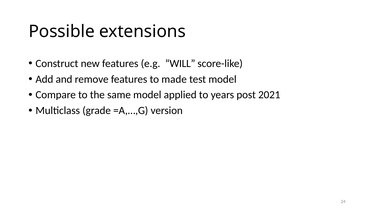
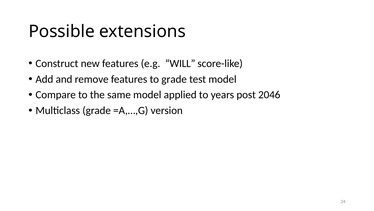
to made: made -> grade (174, 79)
2021: 2021 -> 2046 (269, 95)
